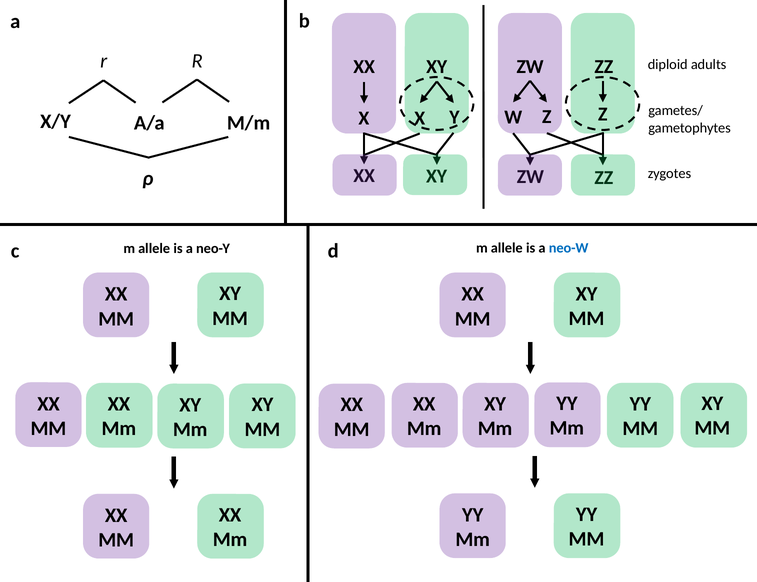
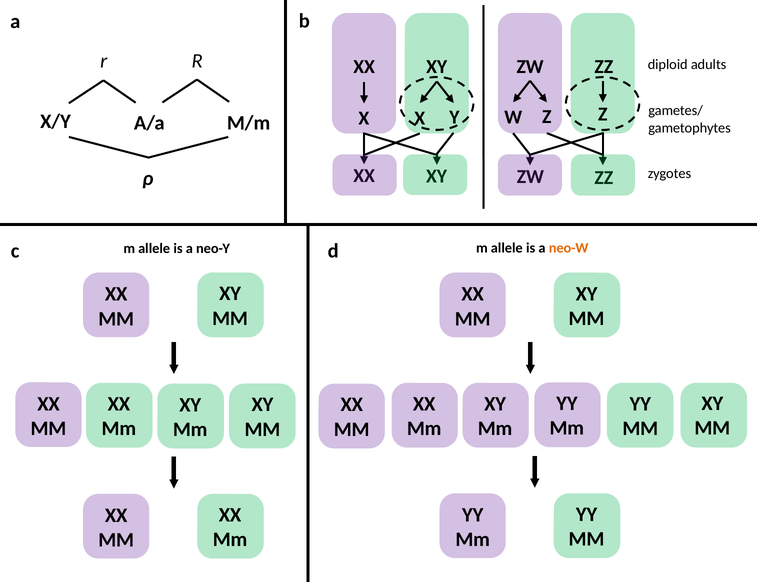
neo-W colour: blue -> orange (569, 248)
